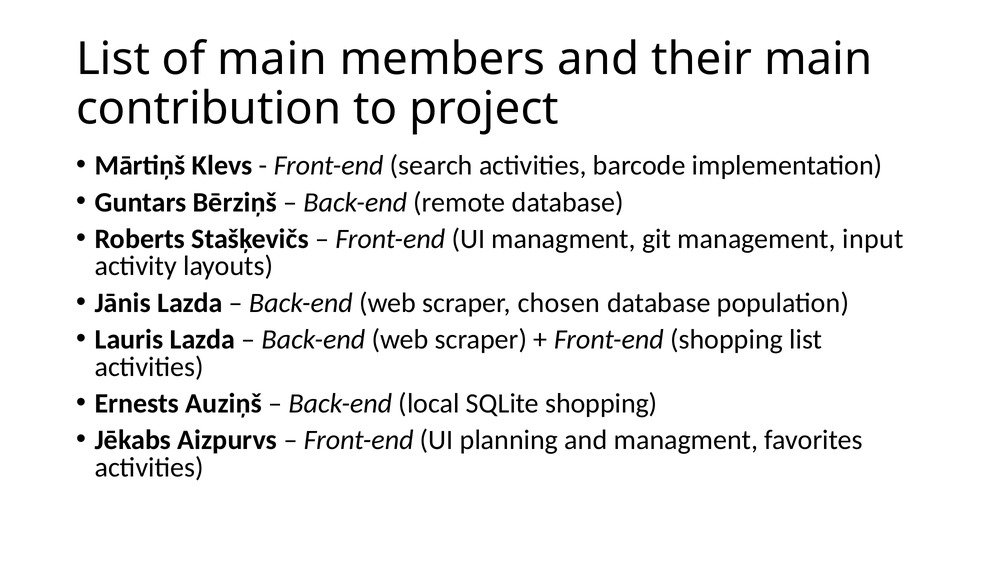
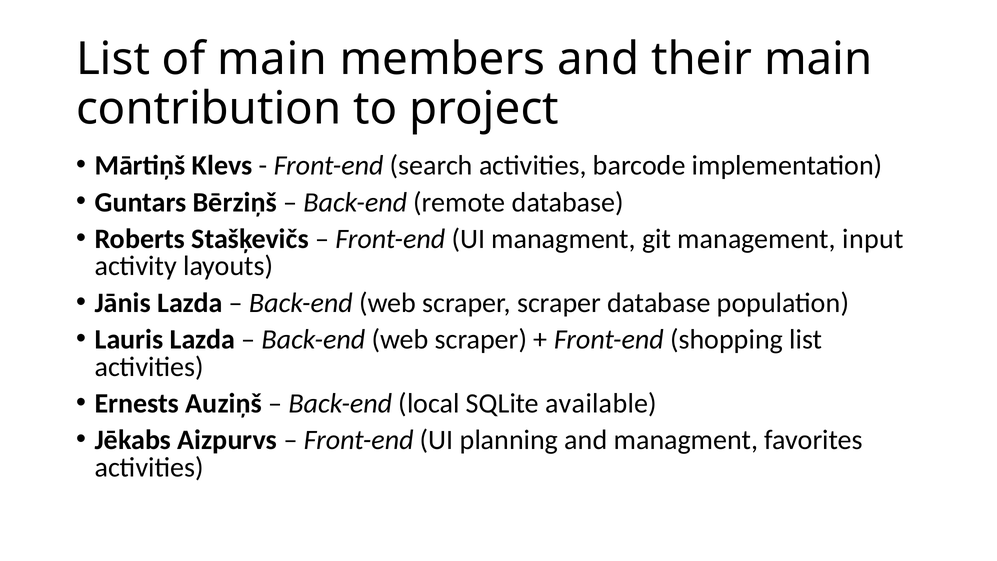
scraper chosen: chosen -> scraper (559, 303)
SQLite shopping: shopping -> available (601, 403)
